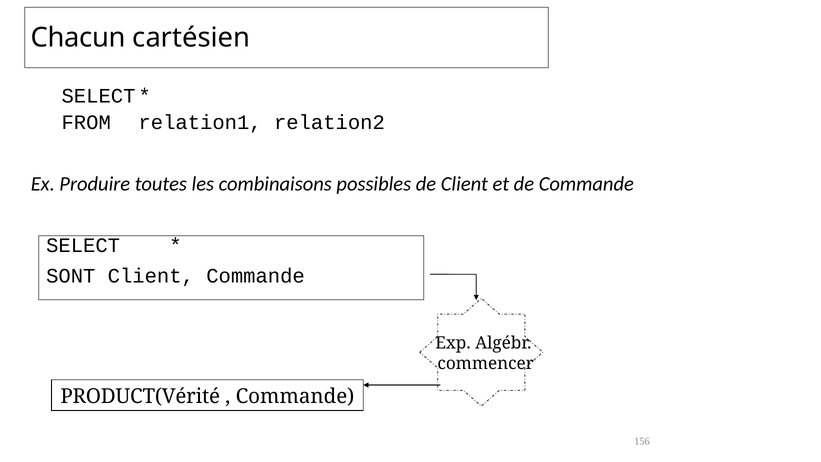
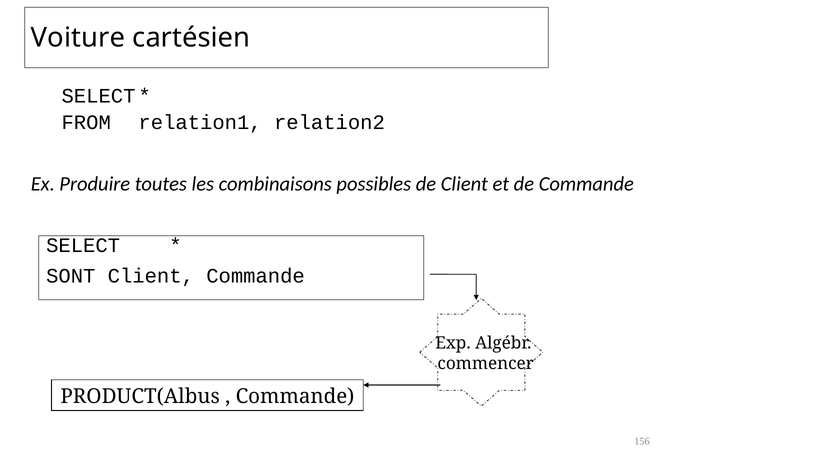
Chacun: Chacun -> Voiture (78, 37)
PRODUCT(Vérité: PRODUCT(Vérité -> PRODUCT(Albus (140, 396)
